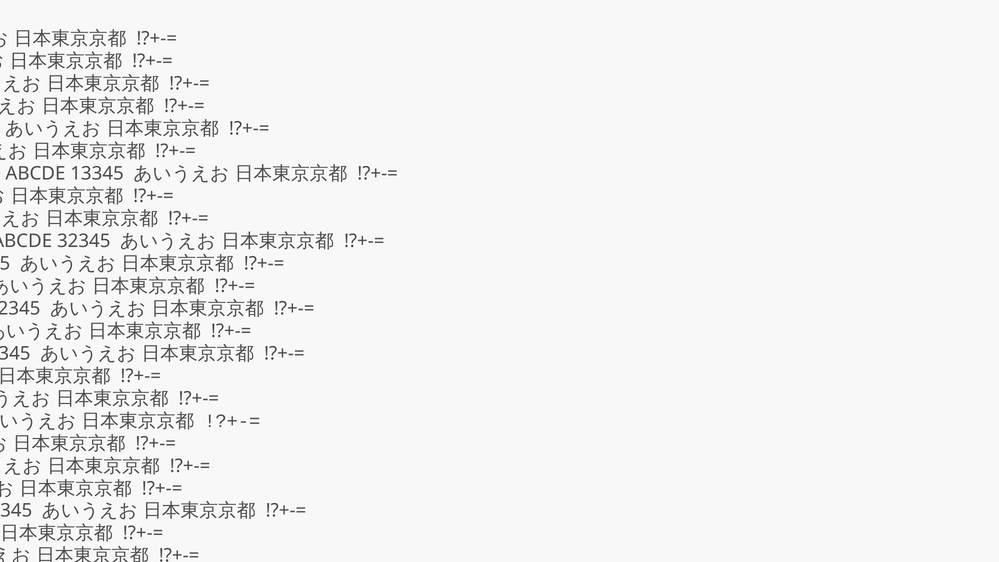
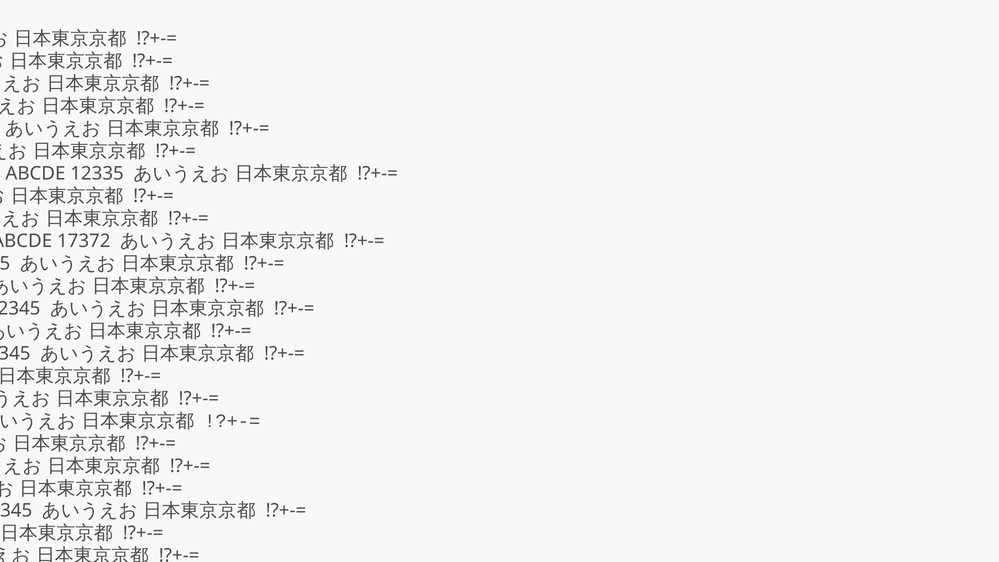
13345: 13345 -> 12335 (97, 174)
32345: 32345 -> 17372 (84, 241)
